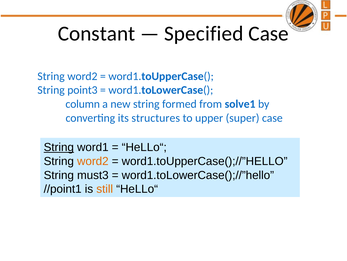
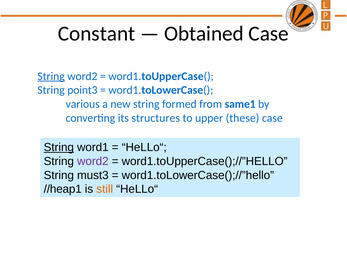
Specified: Specified -> Obtained (204, 34)
String underline: none -> present (51, 76)
column: column -> various (83, 104)
solve1: solve1 -> same1 (240, 104)
super: super -> these (243, 118)
word2 colour: orange -> purple (93, 161)
//point1: //point1 -> //heap1 (63, 189)
